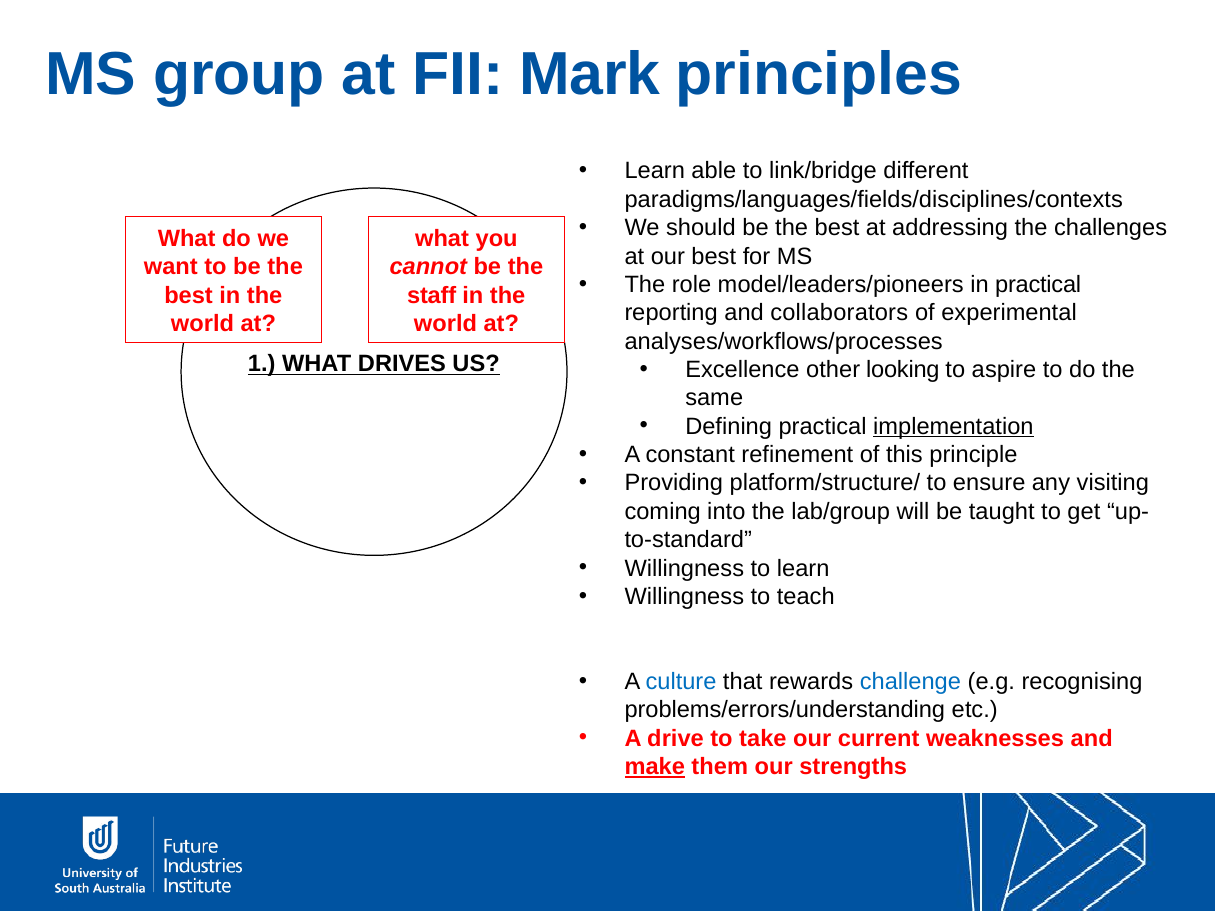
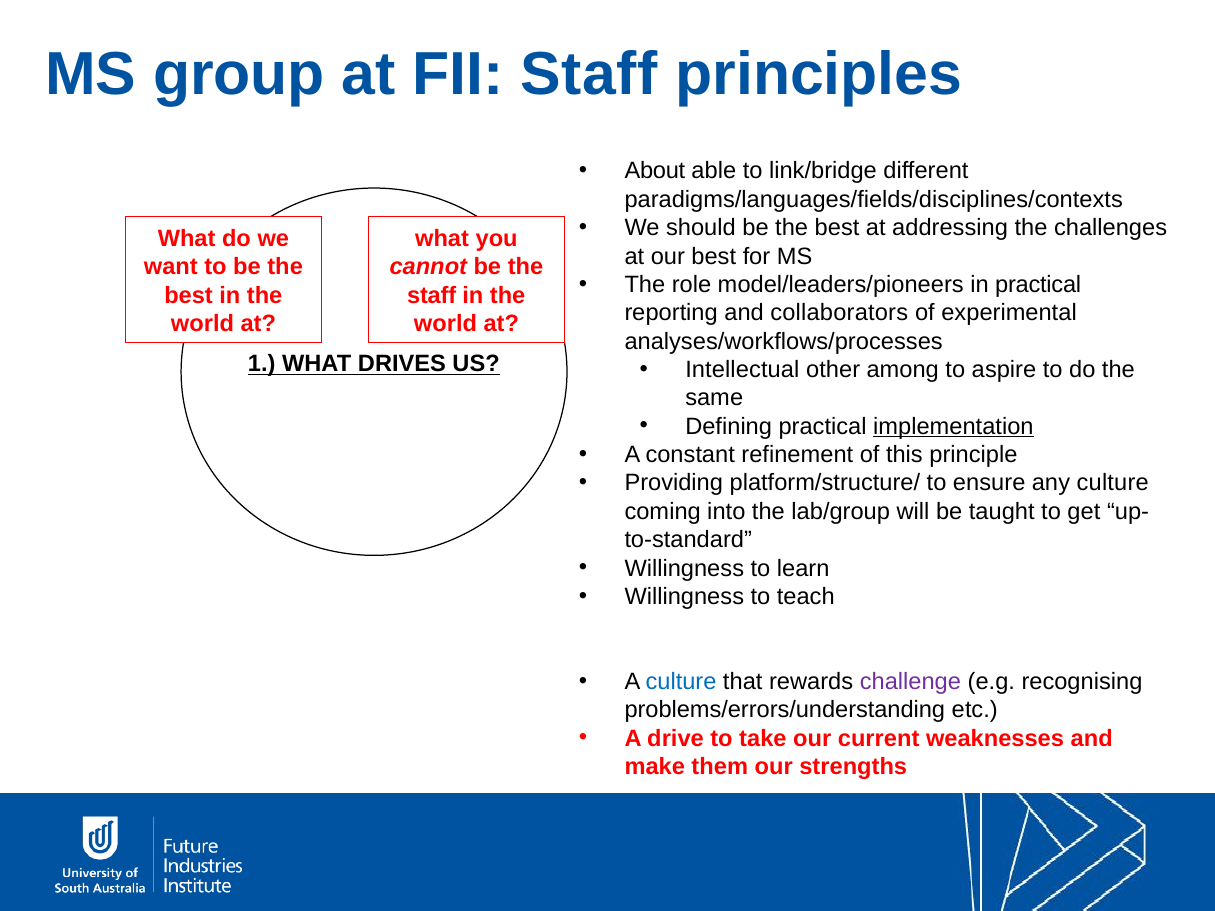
FII Mark: Mark -> Staff (589, 74)
Learn: Learn -> About (655, 171)
Excellence: Excellence -> Intellectual (742, 370)
looking: looking -> among (903, 370)
any visiting: visiting -> culture (1113, 483)
challenge colour: blue -> purple (910, 682)
make underline: present -> none (655, 767)
